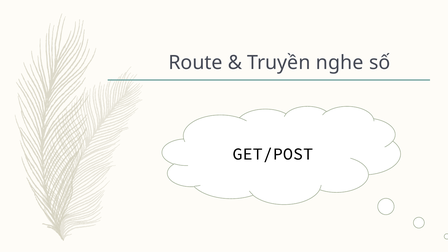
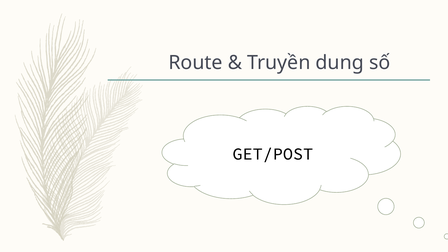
nghe: nghe -> dung (340, 63)
